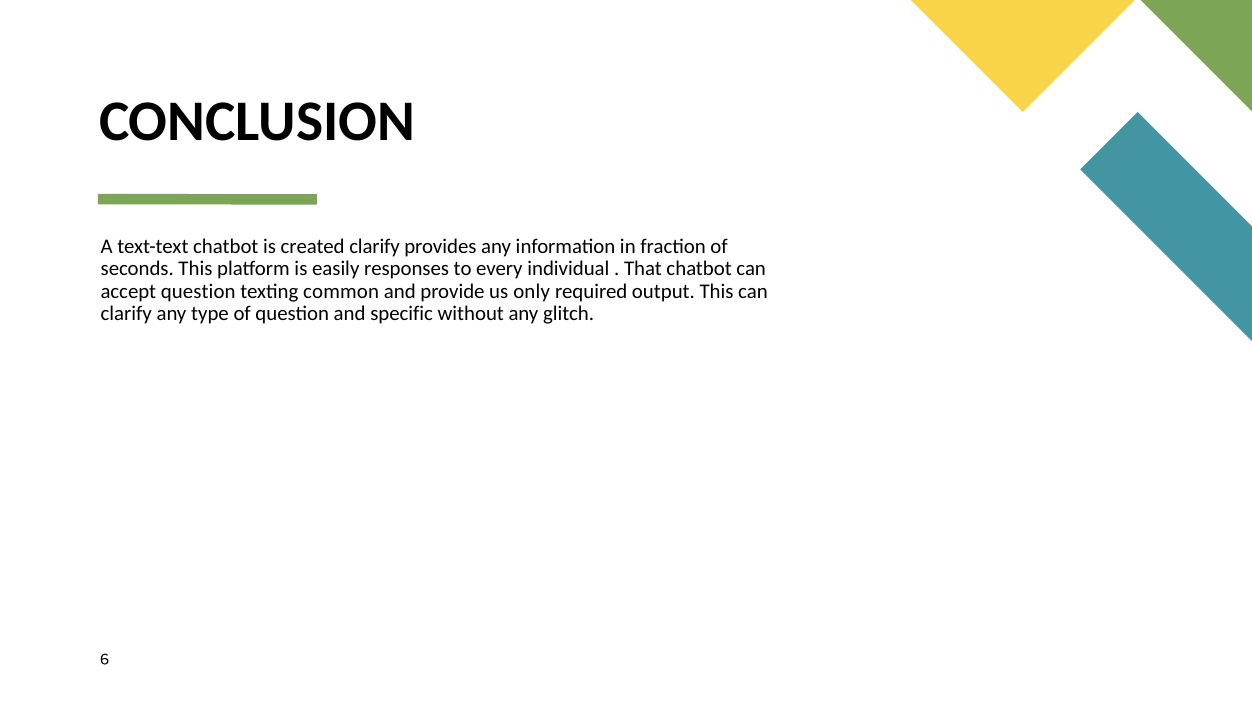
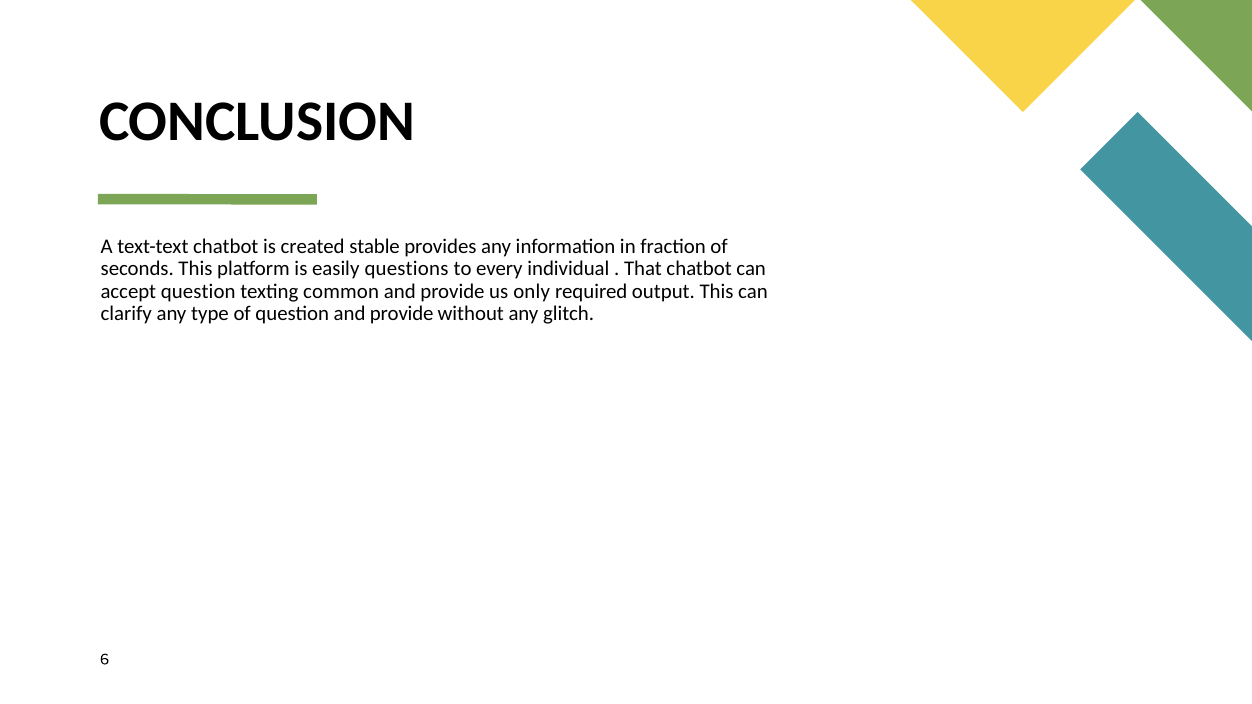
created clarify: clarify -> stable (375, 247)
responses: responses -> questions (406, 269)
question and specific: specific -> provide (402, 314)
